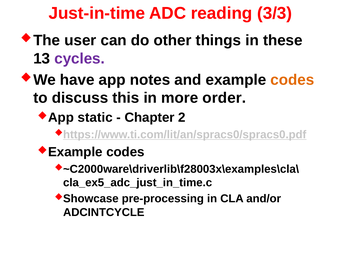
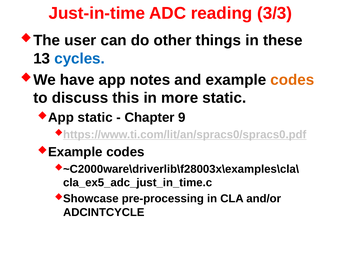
cycles colour: purple -> blue (80, 58)
more order: order -> static (224, 98)
2: 2 -> 9 (182, 117)
